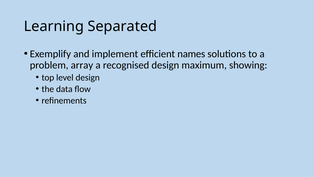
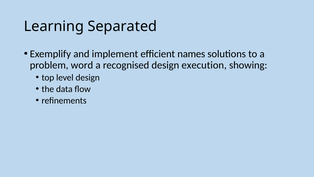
array: array -> word (82, 65)
maximum: maximum -> execution (204, 65)
